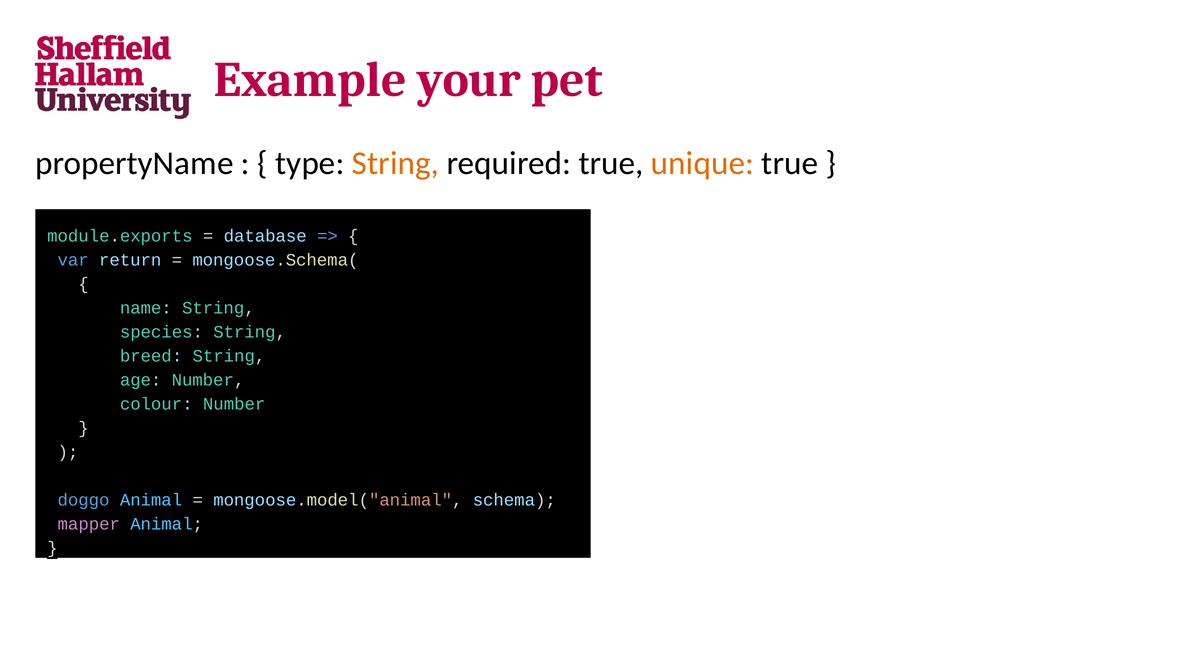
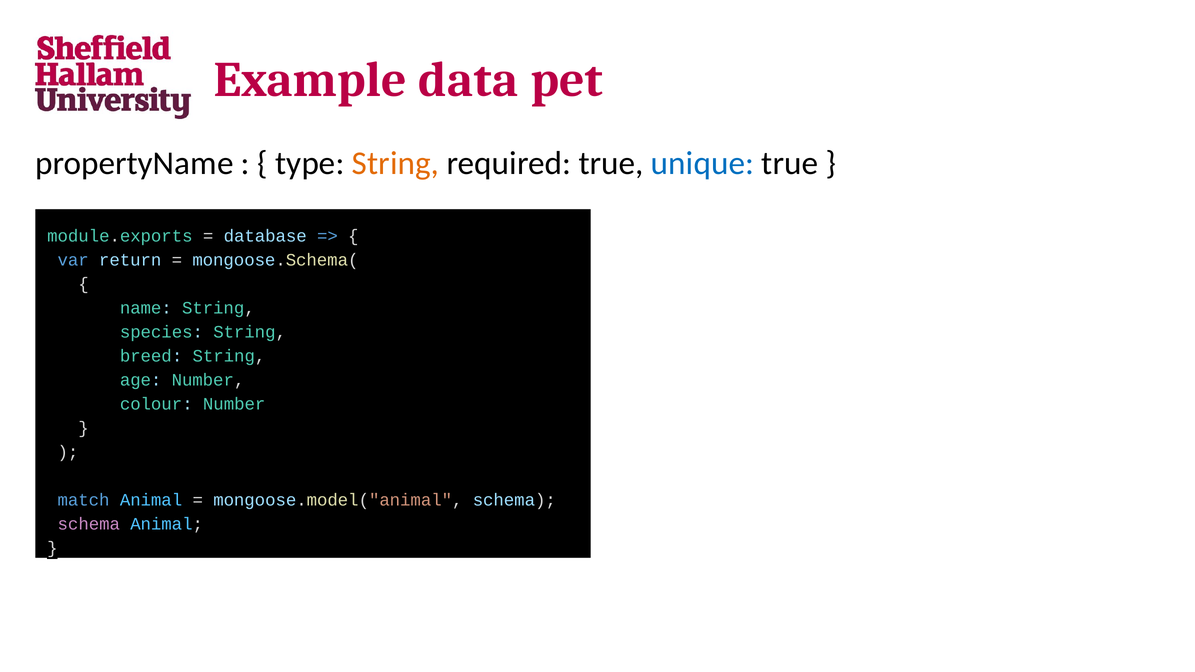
your: your -> data (468, 80)
unique colour: orange -> blue (702, 163)
doggo: doggo -> match (84, 500)
mapper: mapper -> schema (89, 524)
